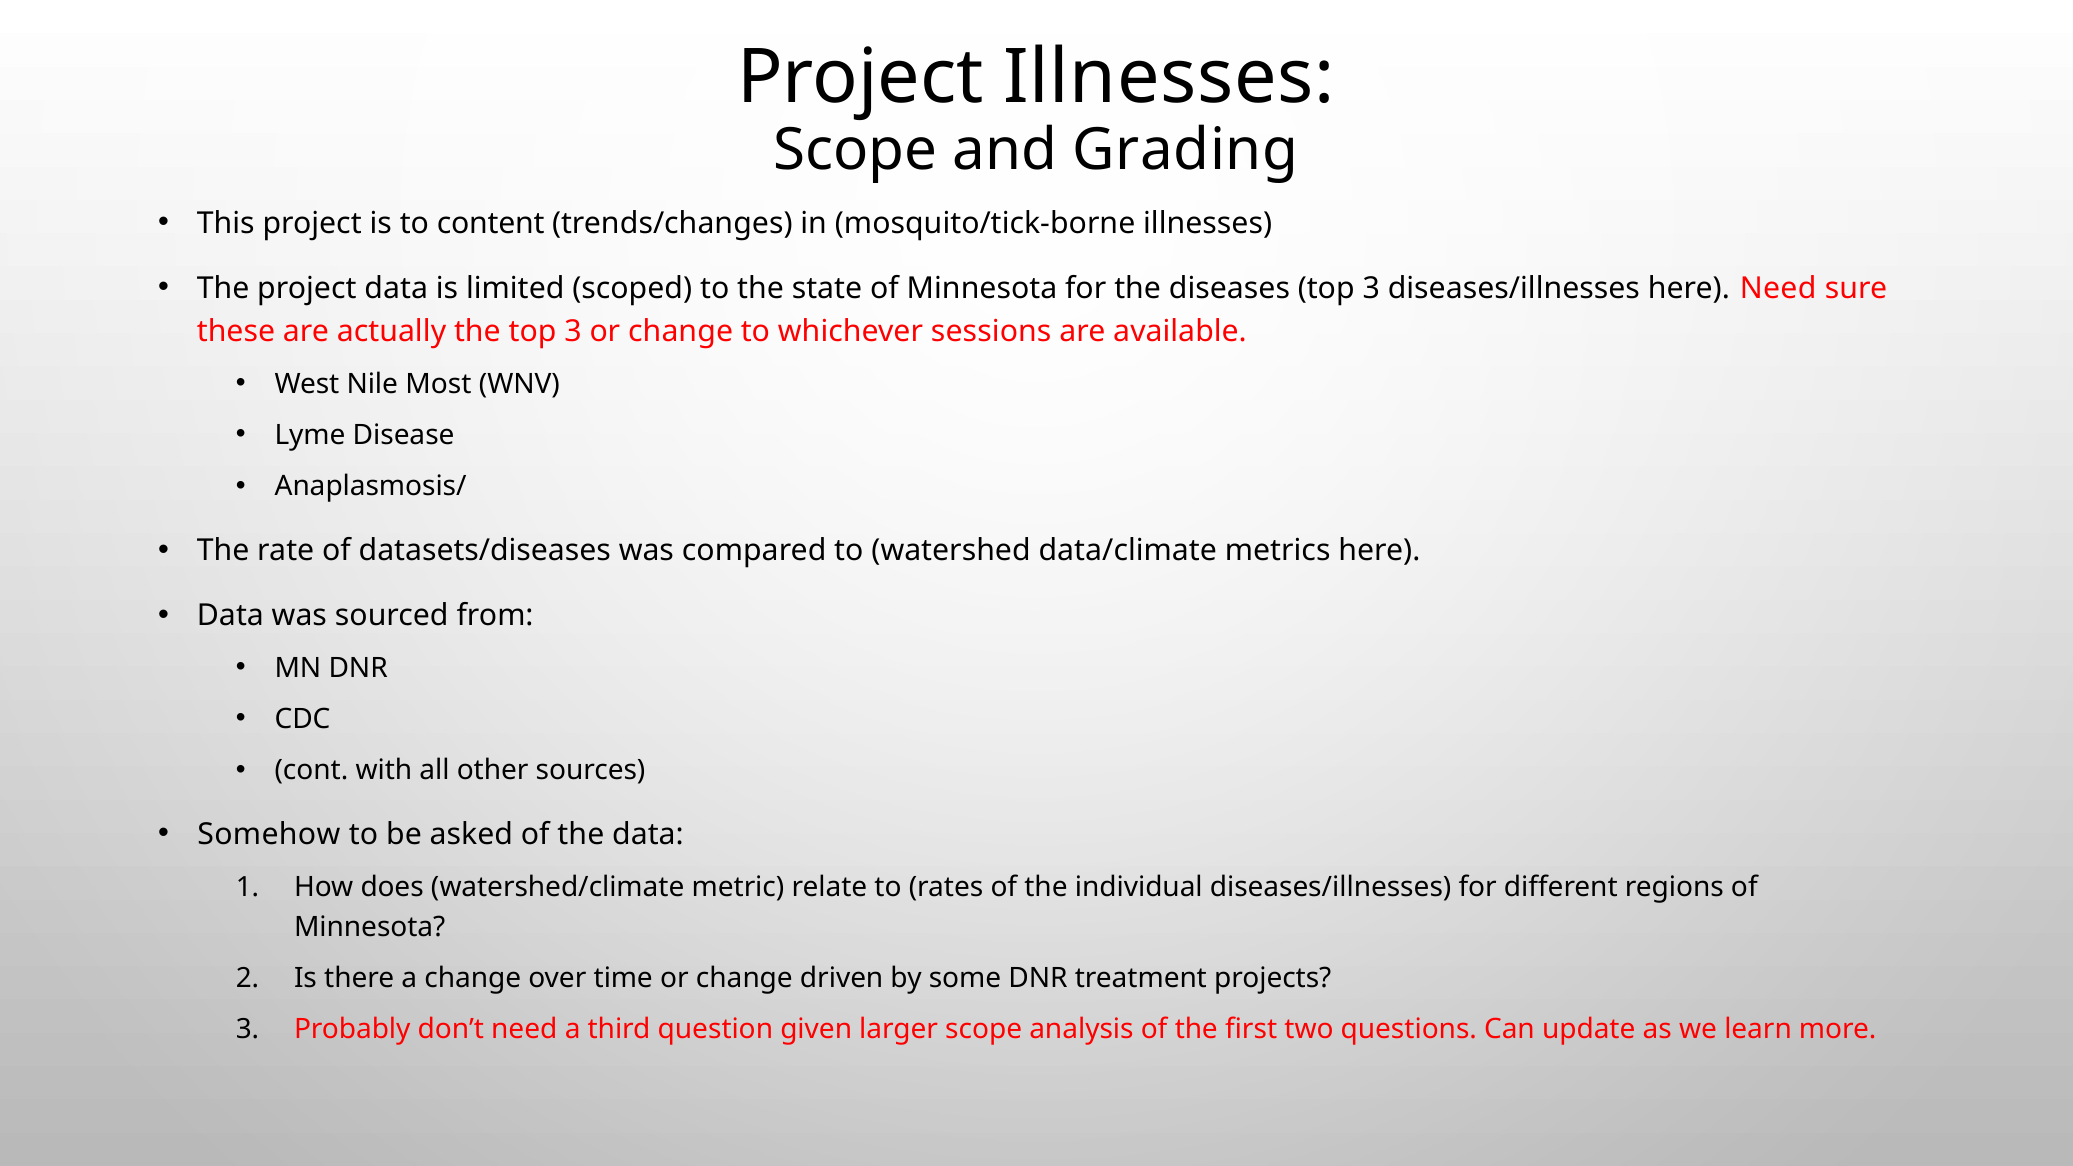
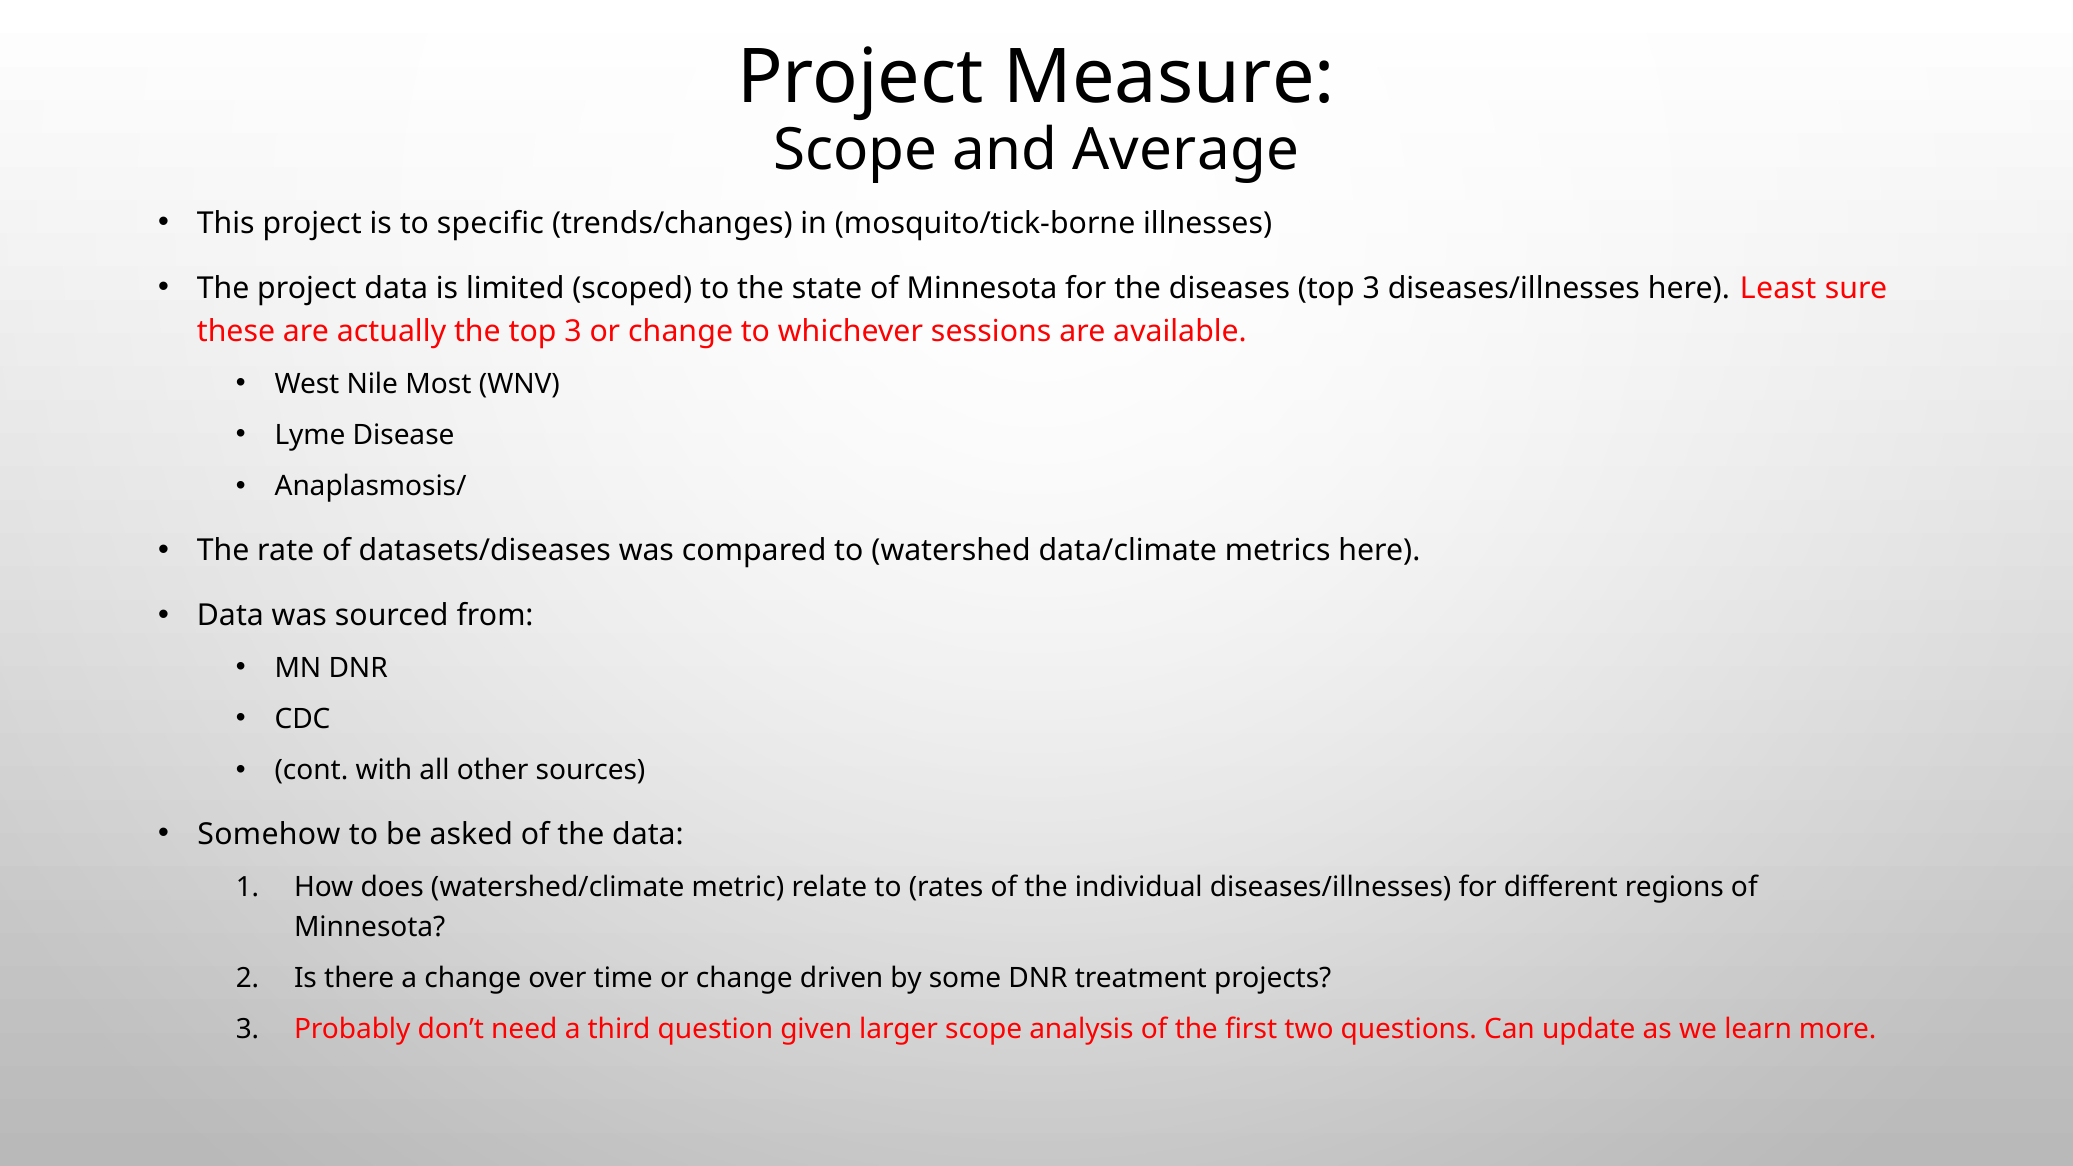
Project Illnesses: Illnesses -> Measure (1169, 78)
Grading: Grading -> Average (1186, 150)
content: content -> specific (490, 223)
here Need: Need -> Least (1778, 288)
